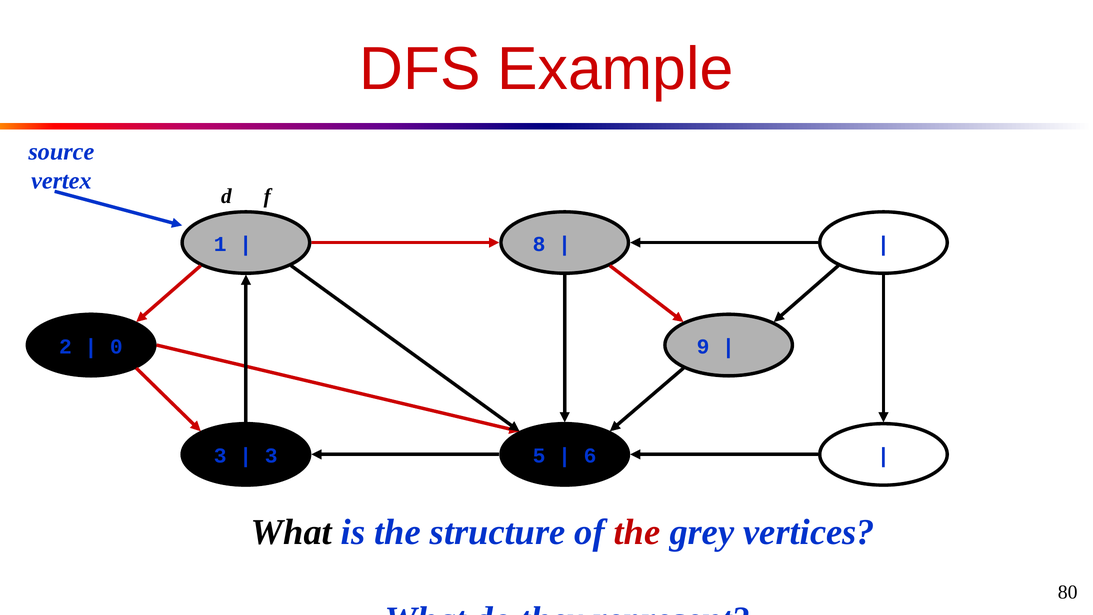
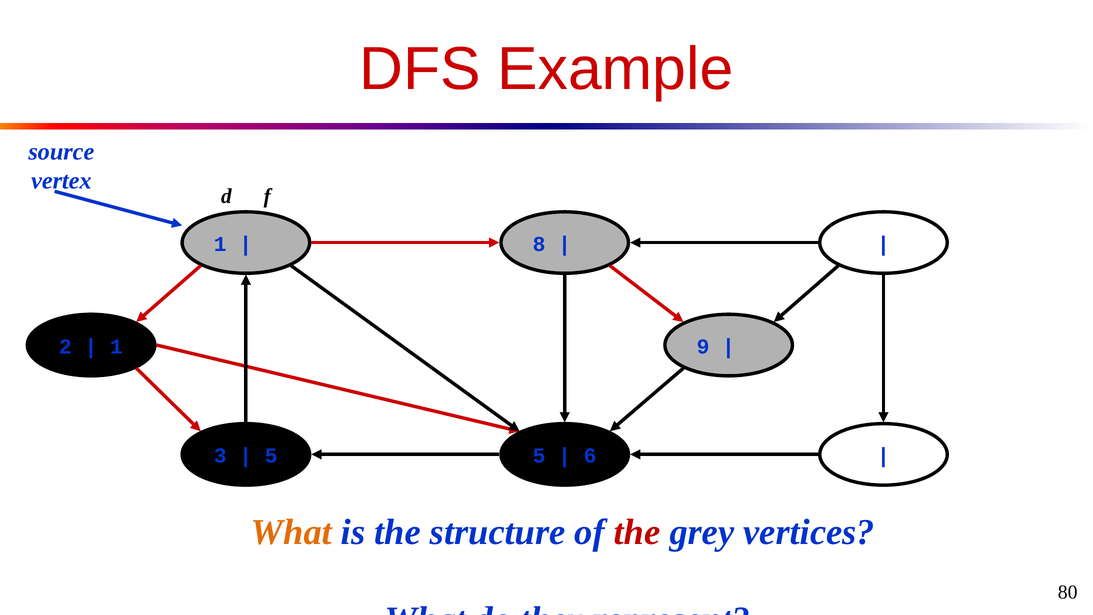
0: 0 -> 1 (116, 346)
3: 3 -> 5 (271, 456)
What colour: black -> orange (291, 532)
